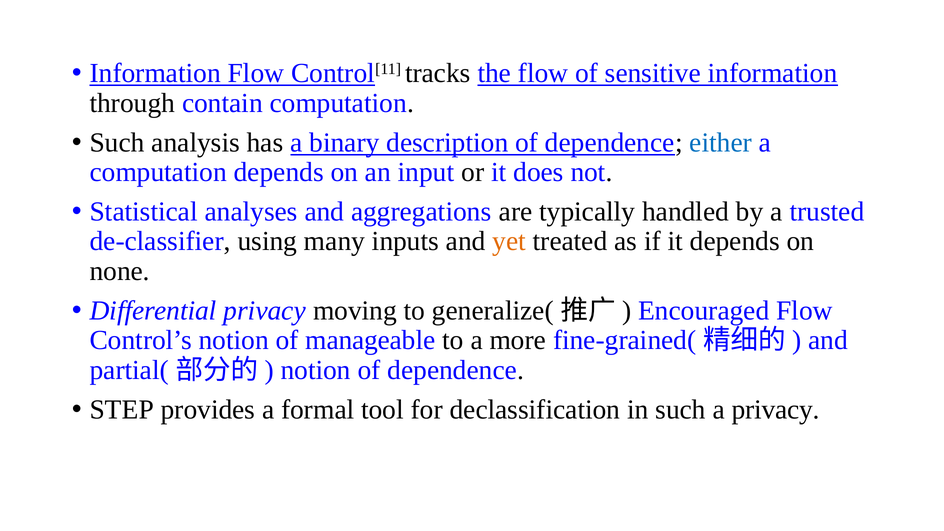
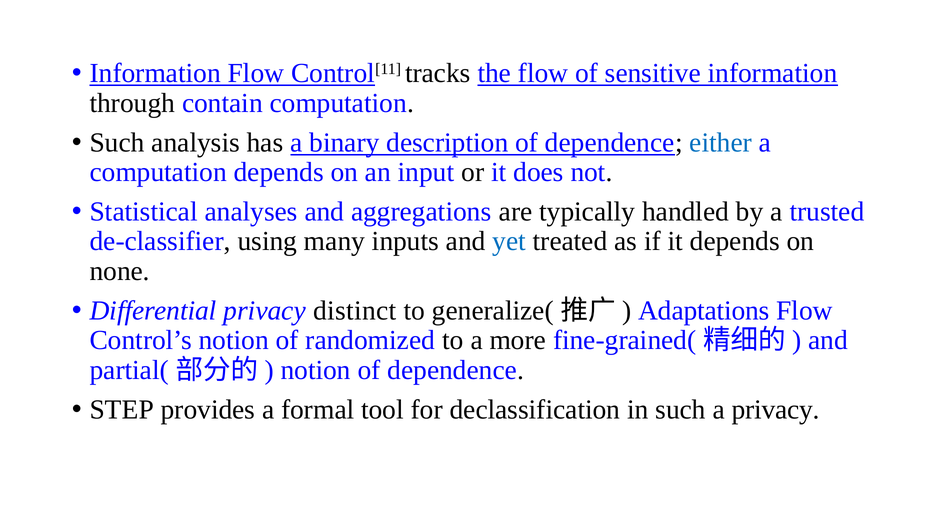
yet colour: orange -> blue (509, 241)
moving: moving -> distinct (355, 311)
Encouraged: Encouraged -> Adaptations (704, 311)
manageable: manageable -> randomized (370, 340)
